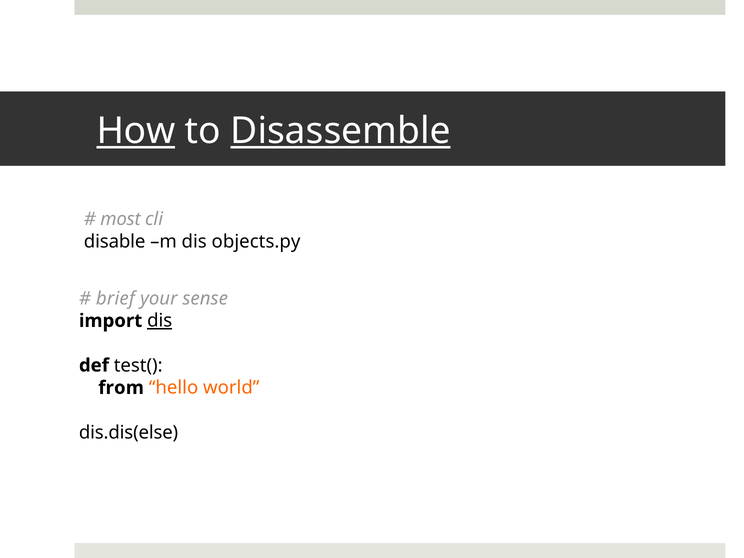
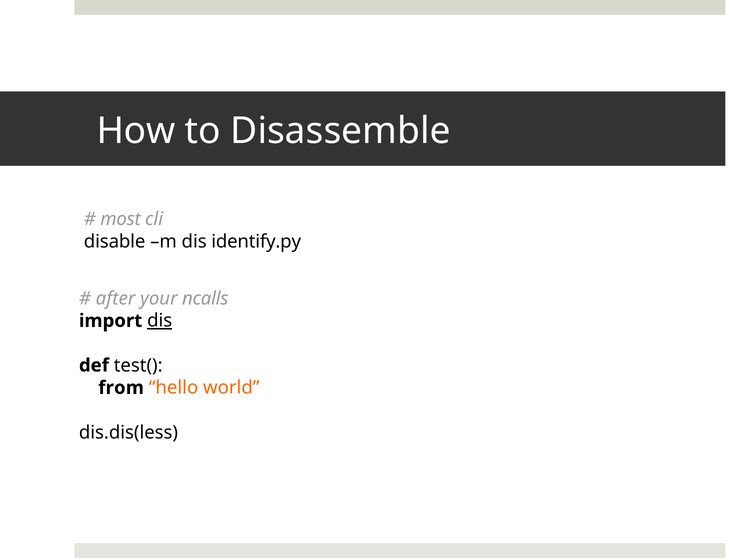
How underline: present -> none (136, 131)
Disassemble underline: present -> none (341, 131)
objects.py: objects.py -> identify.py (256, 241)
brief: brief -> after (115, 298)
sense: sense -> ncalls (205, 298)
dis.dis(else: dis.dis(else -> dis.dis(less (129, 432)
